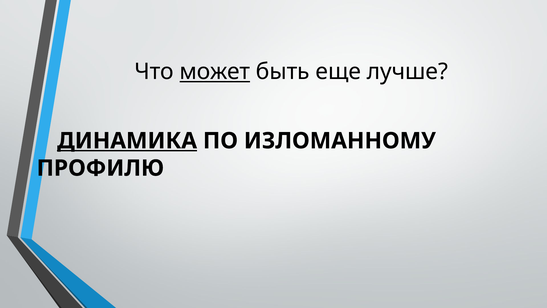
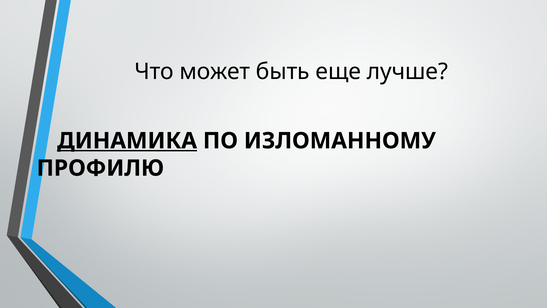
может underline: present -> none (215, 72)
